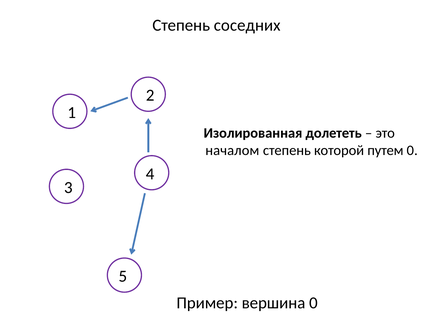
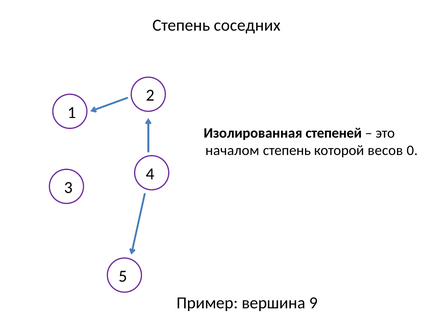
долететь: долететь -> степеней (334, 133)
путем: путем -> весов (385, 150)
вершина 0: 0 -> 9 (313, 303)
